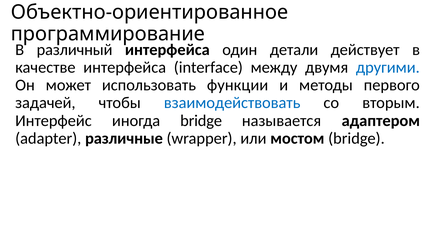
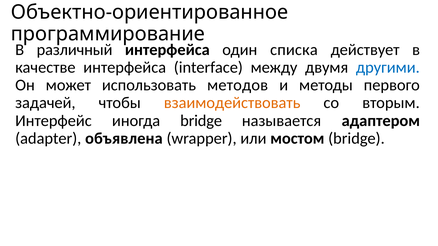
детали: детали -> списка (294, 50)
функции: функции -> методов (238, 85)
взаимодействовать colour: blue -> orange (232, 103)
различные: различные -> объявлена (124, 139)
